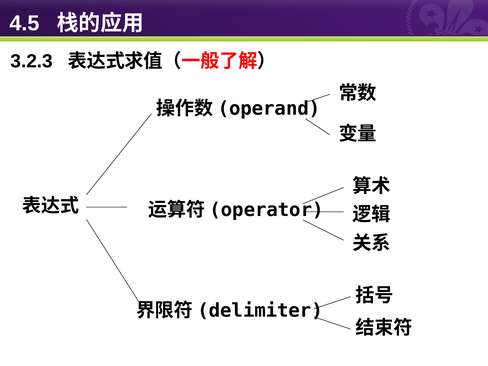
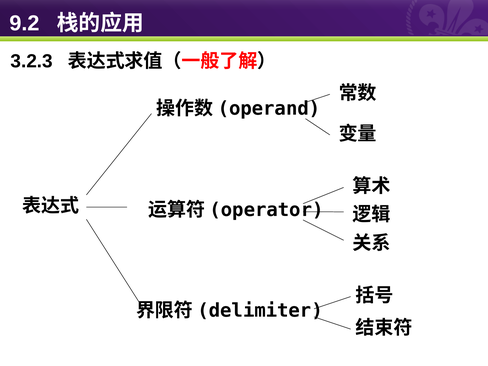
4.5: 4.5 -> 9.2 (25, 23)
